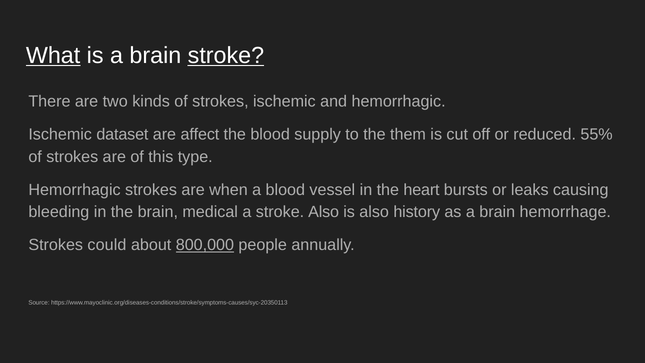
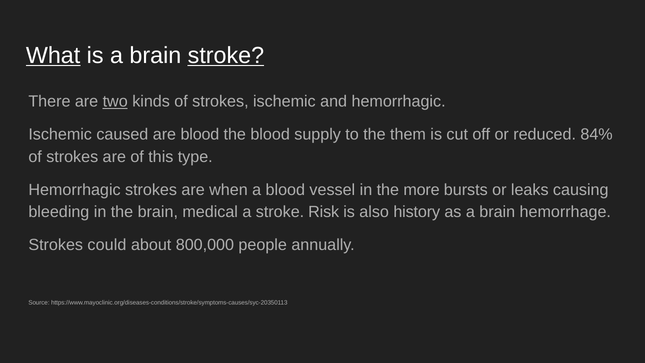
two underline: none -> present (115, 101)
dataset: dataset -> caused (122, 134)
are affect: affect -> blood (200, 134)
55%: 55% -> 84% (597, 134)
heart: heart -> more (422, 190)
stroke Also: Also -> Risk (324, 212)
800,000 underline: present -> none (205, 245)
